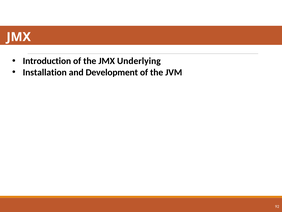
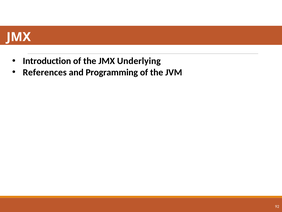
Installation: Installation -> References (45, 72)
Development: Development -> Programming (112, 72)
